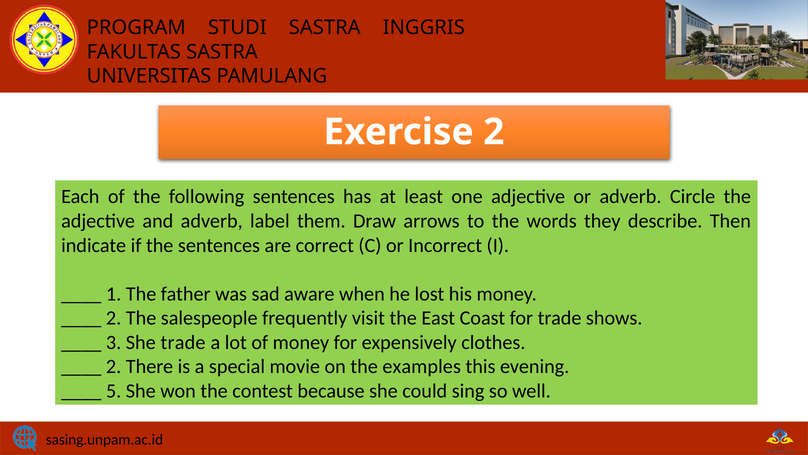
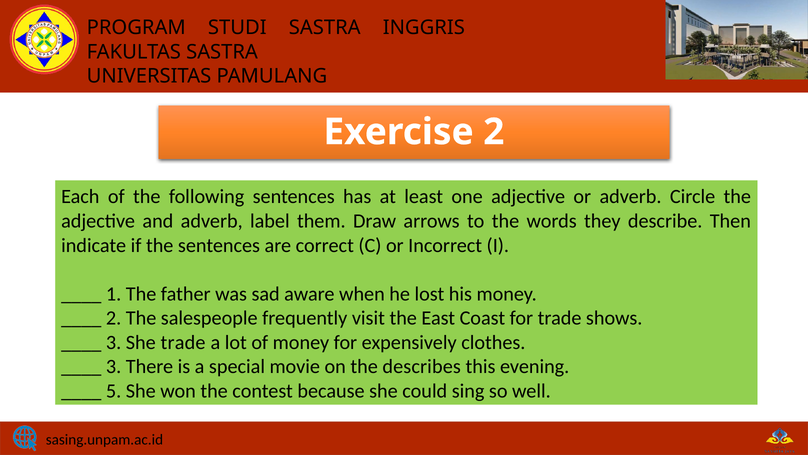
2: 2 -> 3 (114, 366)
examples: examples -> describes (422, 366)
